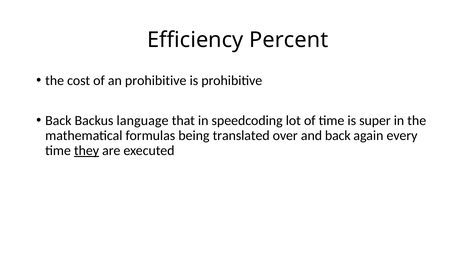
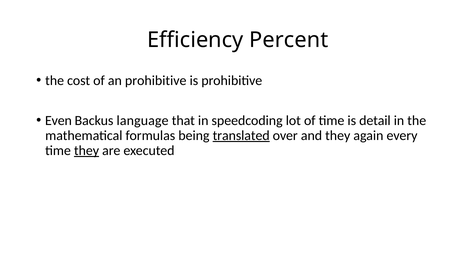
Back: Back -> Even (58, 120)
super: super -> detail (375, 120)
translated underline: none -> present (241, 135)
and back: back -> they (338, 135)
